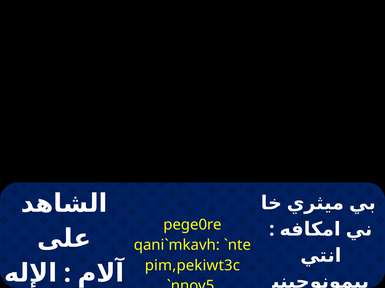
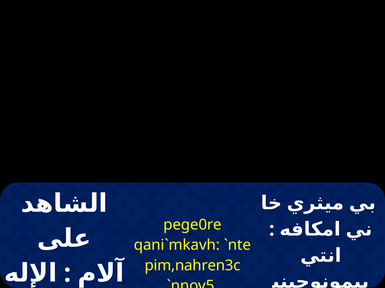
pim,pekiwt3c: pim,pekiwt3c -> pim,nahren3c (193, 266)
